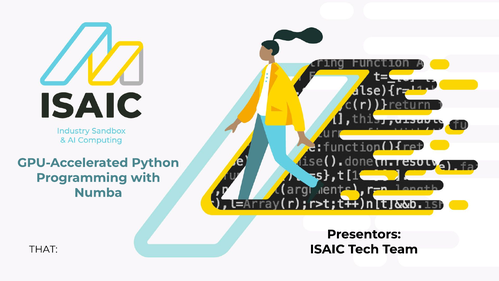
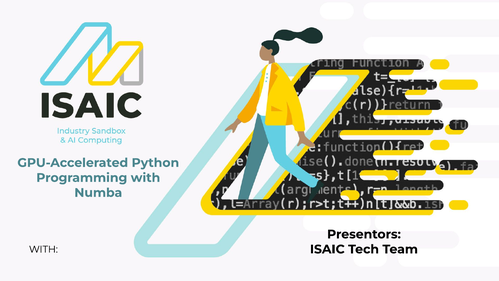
THAT: THAT -> WITH (43, 249)
